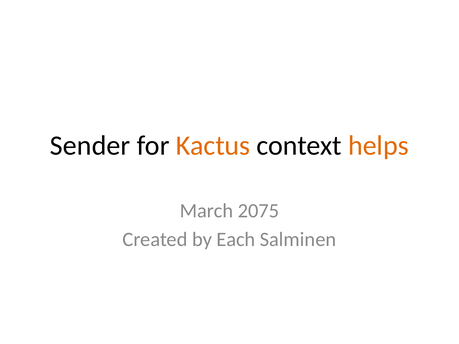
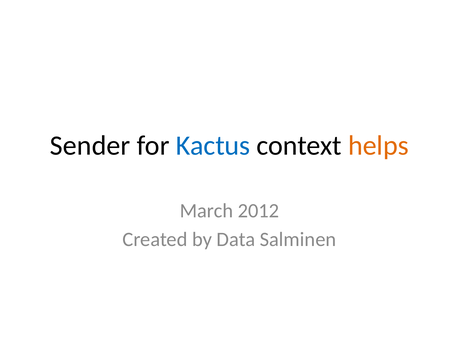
Kactus colour: orange -> blue (213, 146)
2075: 2075 -> 2012 (258, 211)
Each: Each -> Data (236, 240)
